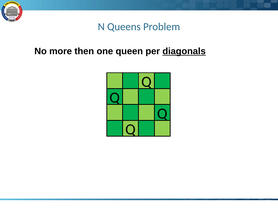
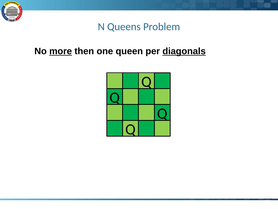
more underline: none -> present (61, 51)
